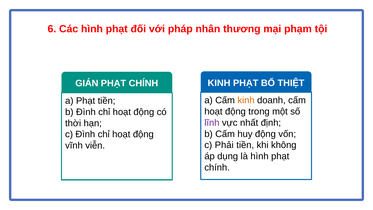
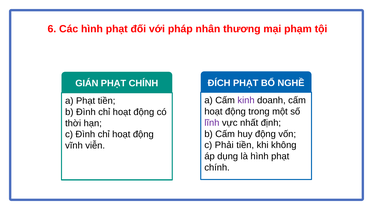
KINH: KINH -> ĐÍCH (219, 83)
THIỆT: THIỆT -> NGHỀ (291, 83)
kinh colour: orange -> purple (246, 100)
